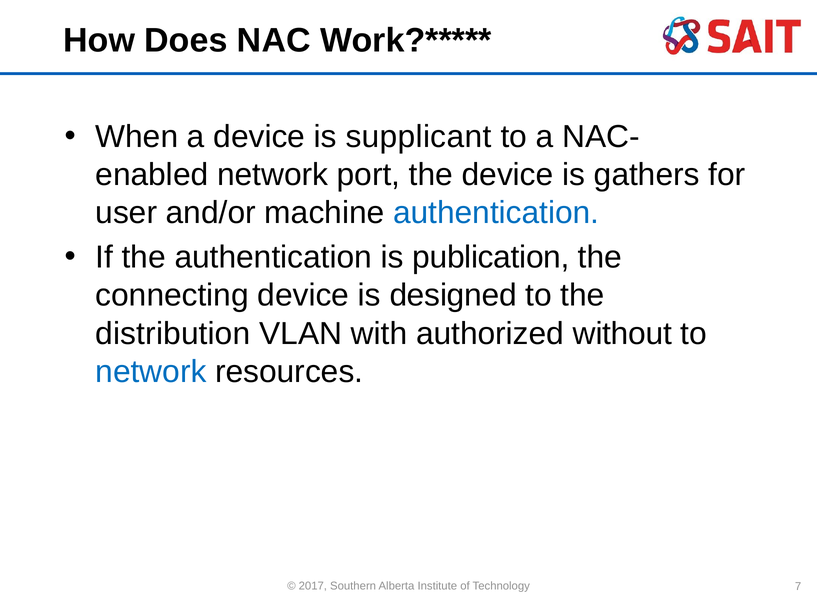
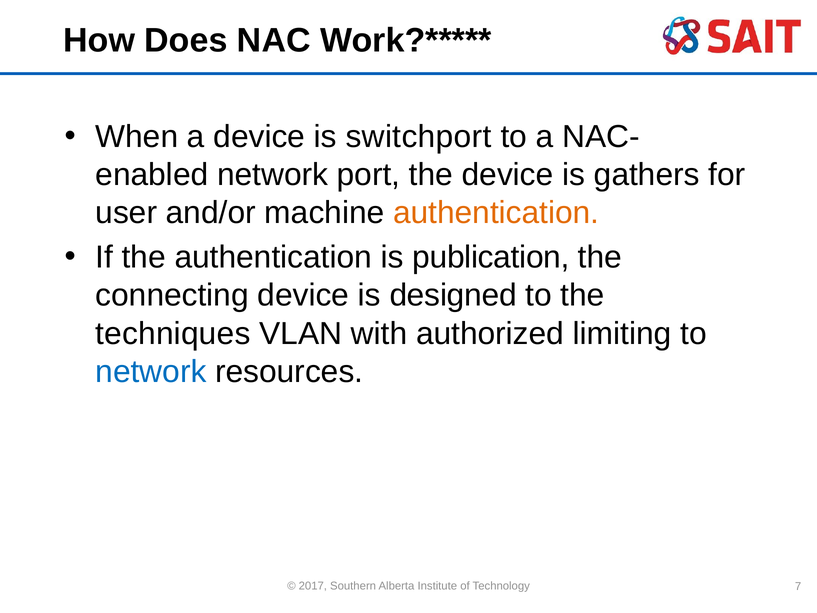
supplicant: supplicant -> switchport (418, 137)
authentication colour: blue -> orange (496, 213)
distribution: distribution -> techniques (173, 333)
without: without -> limiting (622, 333)
